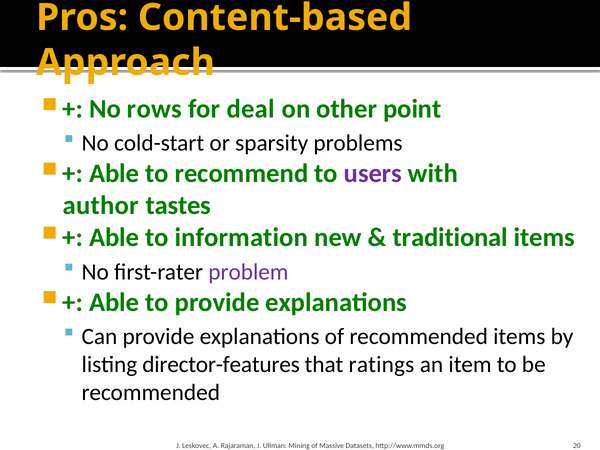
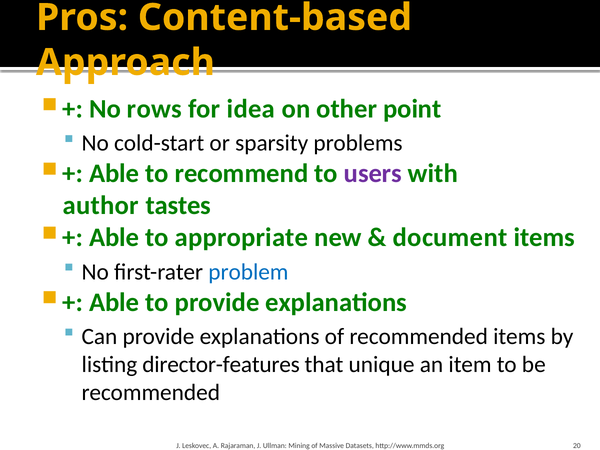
deal: deal -> idea (251, 109)
information: information -> appropriate (241, 238)
traditional: traditional -> document (450, 238)
problem colour: purple -> blue (248, 272)
ratings: ratings -> unique (382, 365)
